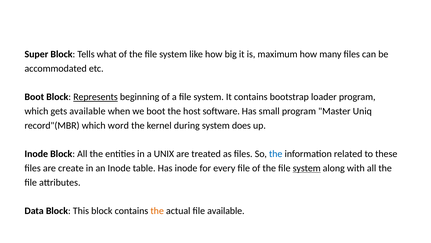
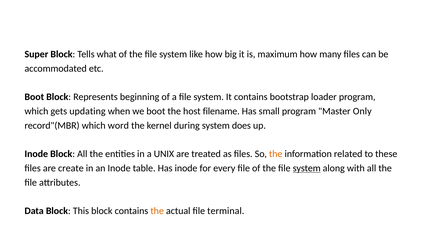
Represents underline: present -> none (96, 97)
gets available: available -> updating (87, 111)
software: software -> filename (221, 111)
Uniq: Uniq -> Only (362, 111)
the colour: blue -> orange (276, 154)
file available: available -> terminal (226, 210)
